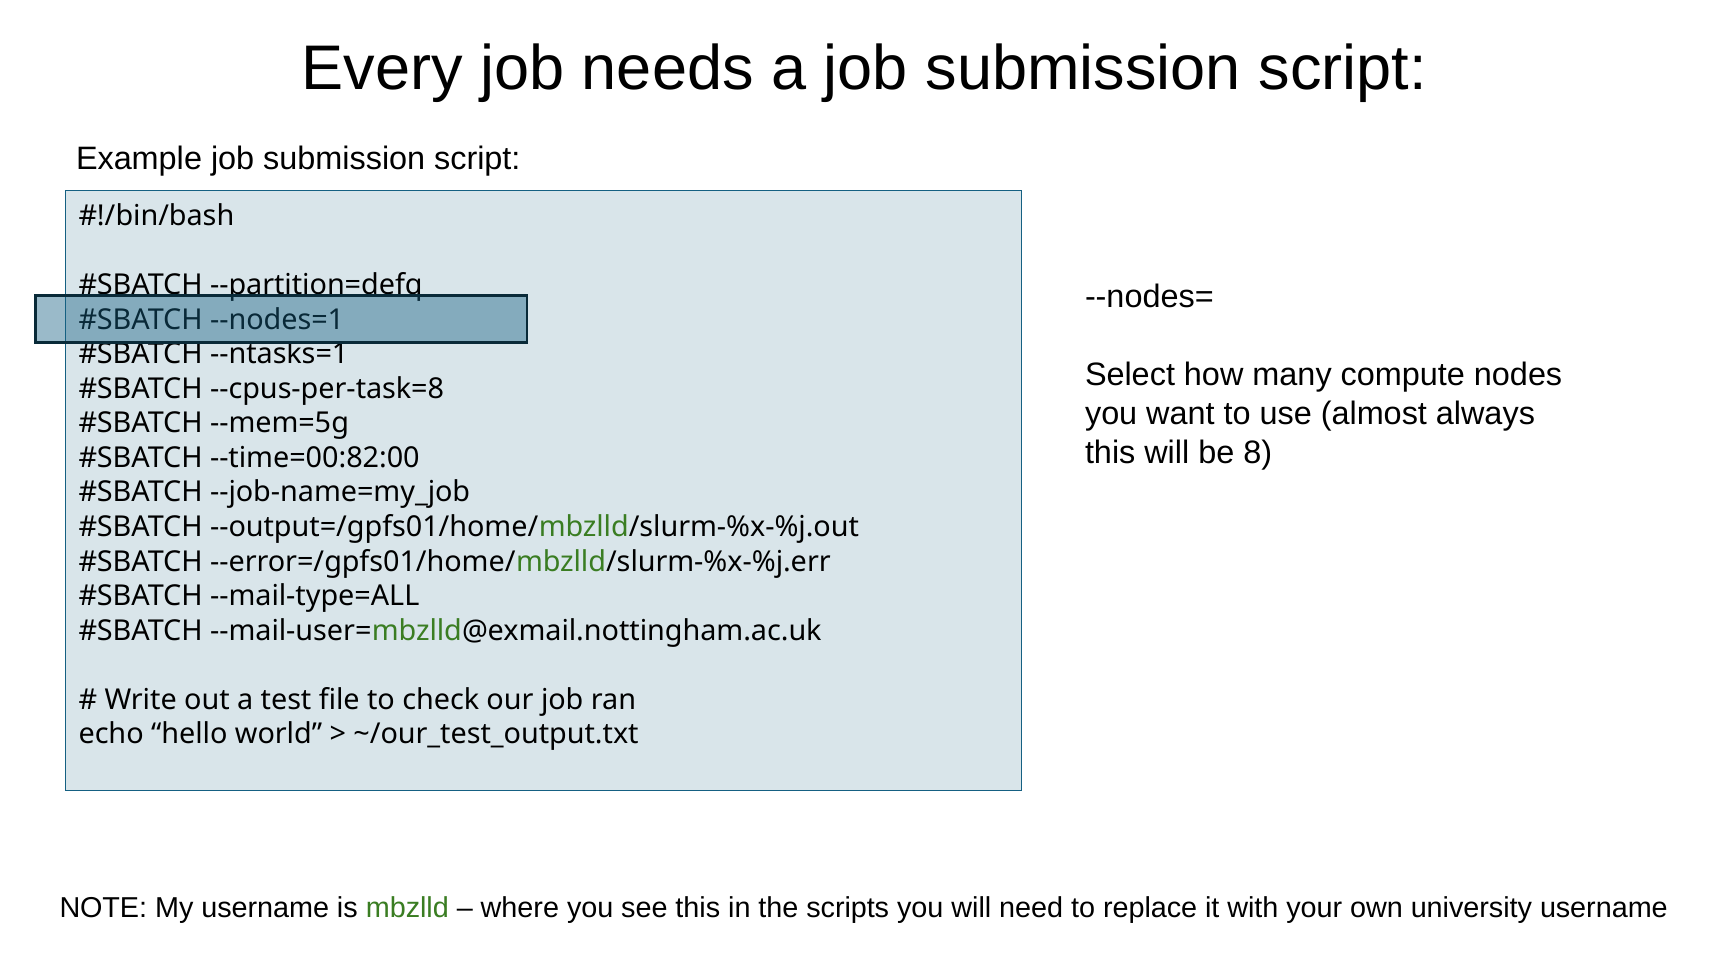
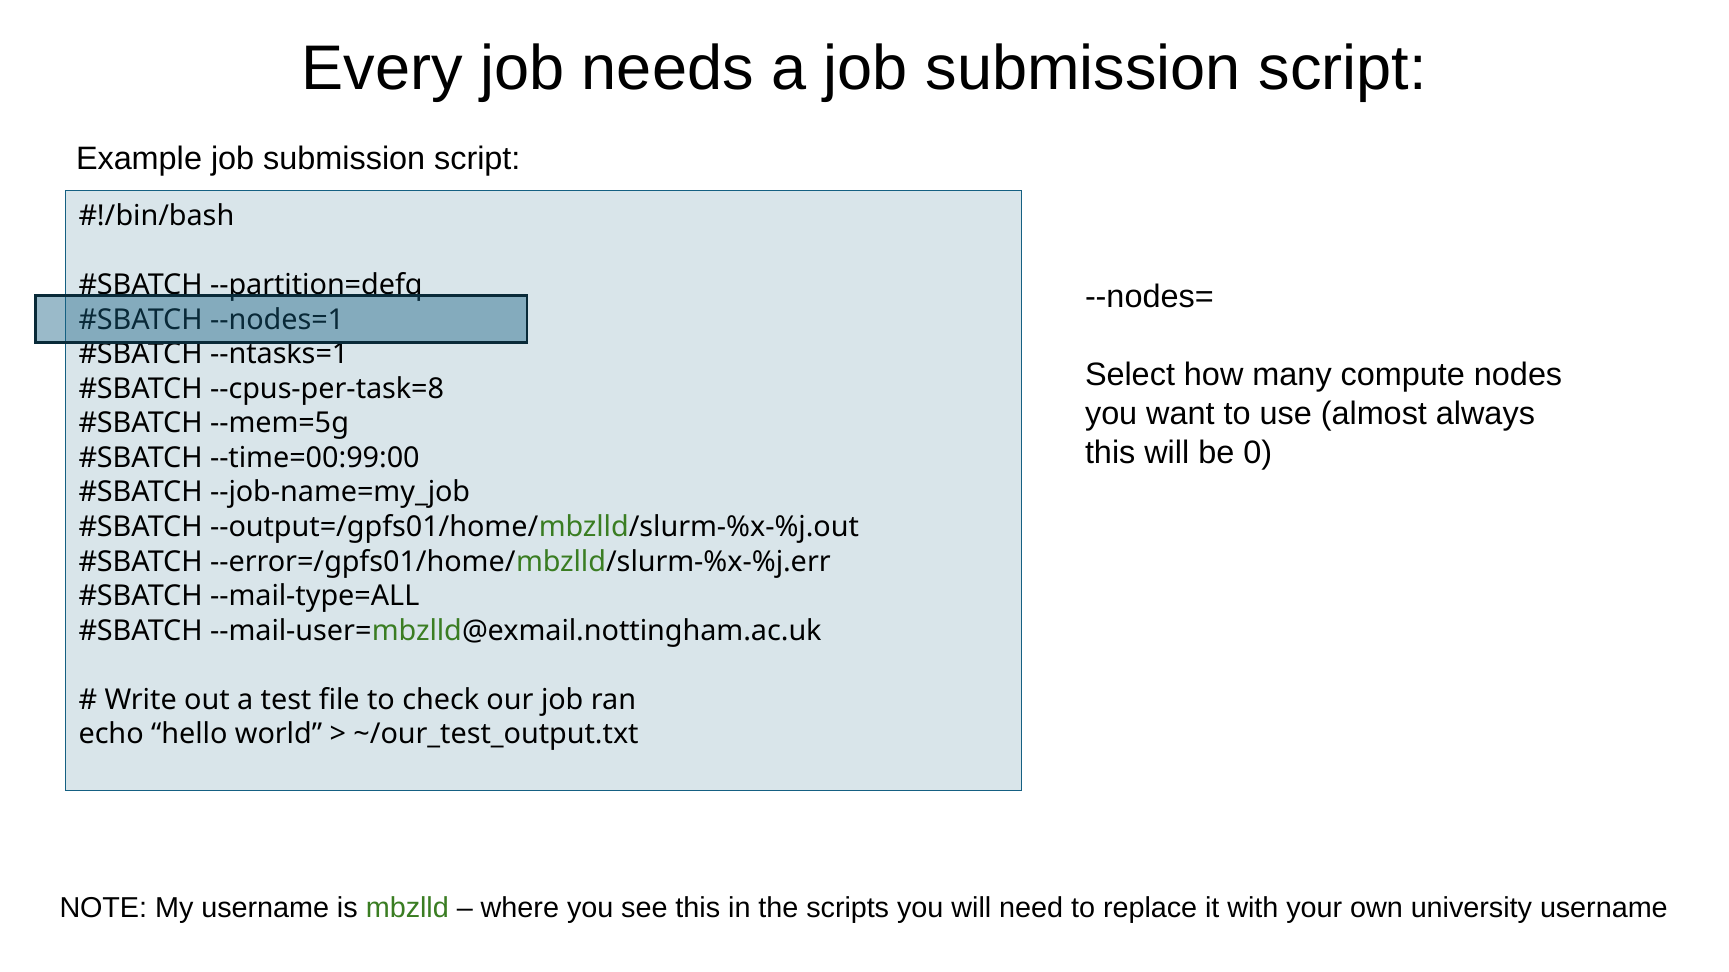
8: 8 -> 0 (1258, 453)
--time=00:82:00: --time=00:82:00 -> --time=00:99:00 (315, 458)
